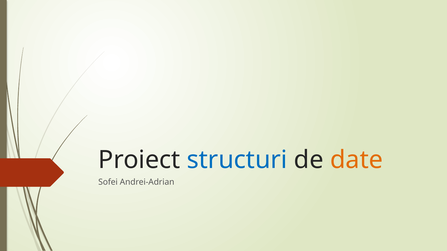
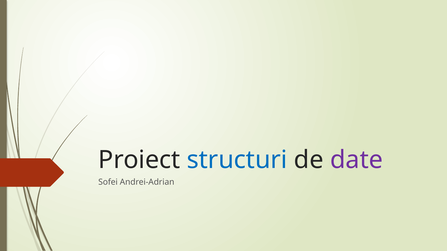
date colour: orange -> purple (357, 160)
